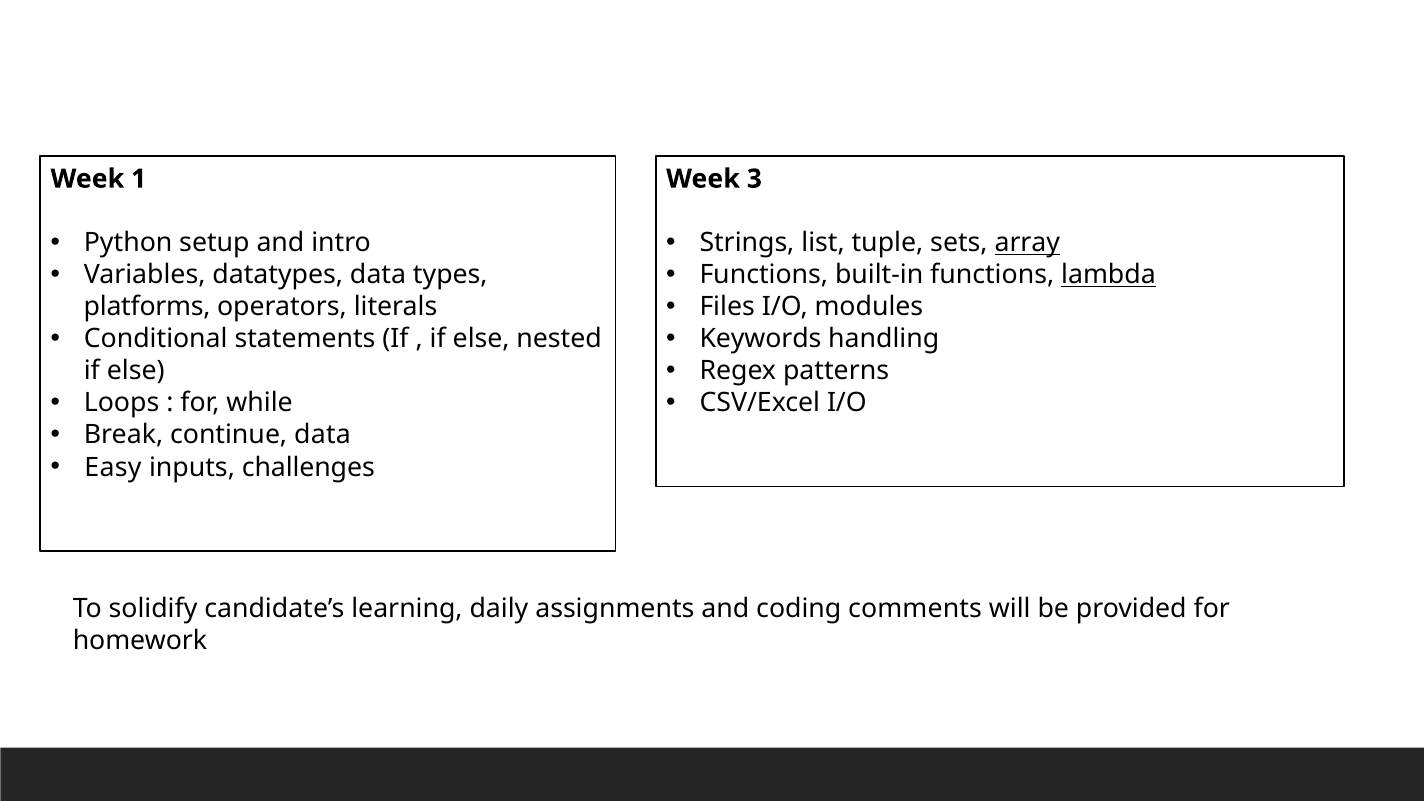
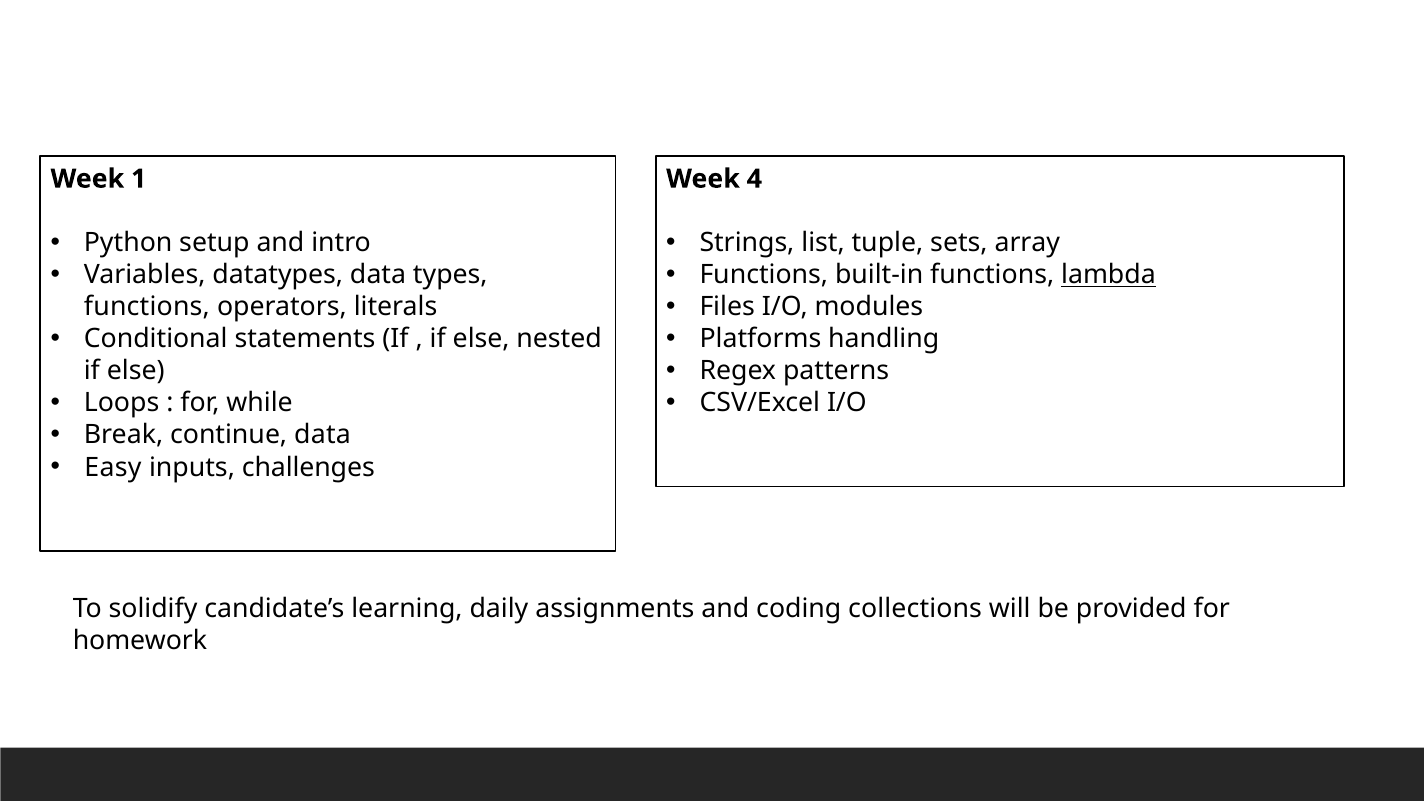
3: 3 -> 4 (754, 179)
array underline: present -> none (1027, 243)
platforms: platforms -> functions (147, 307)
Keywords: Keywords -> Platforms (760, 339)
comments: comments -> collections (915, 609)
